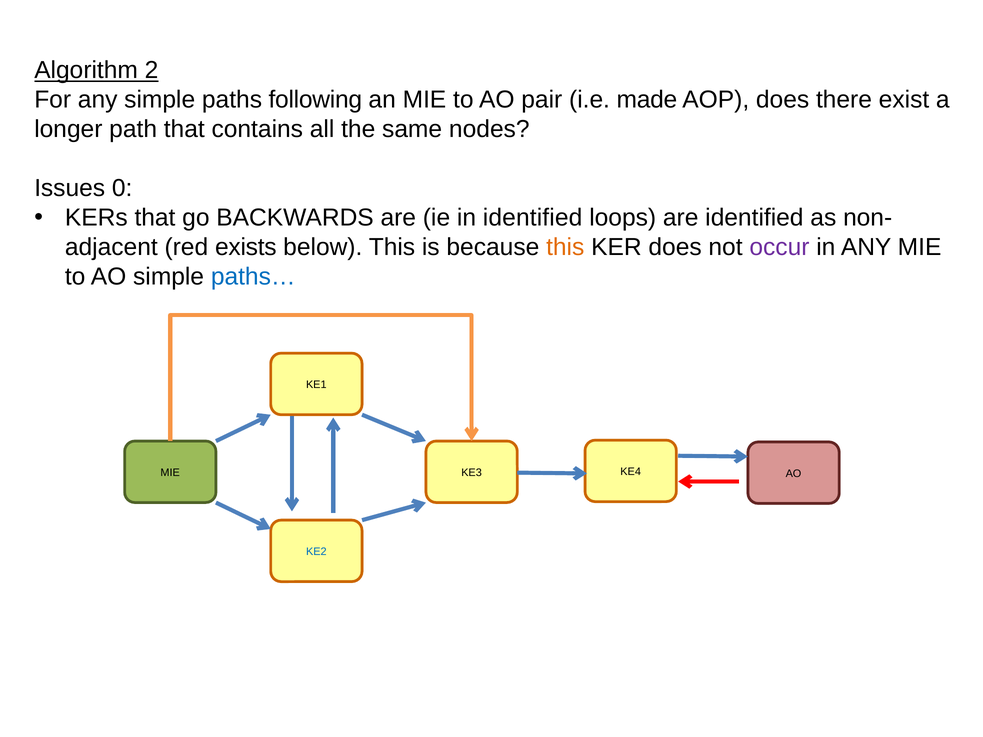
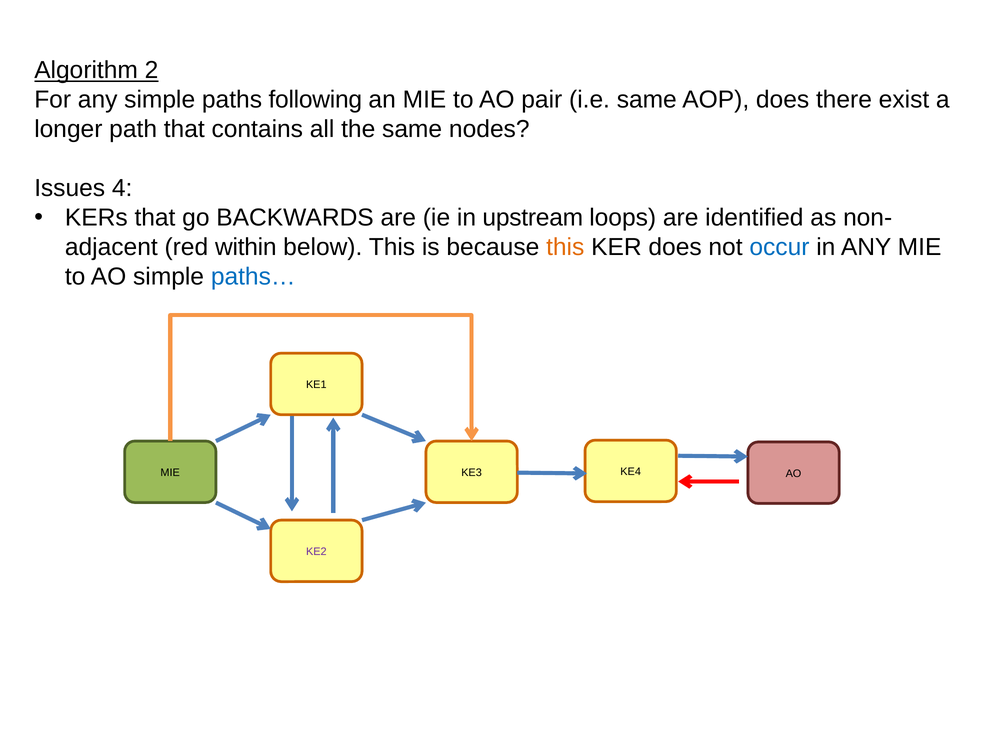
i.e made: made -> same (647, 100)
0: 0 -> 4 (122, 188)
in identified: identified -> upstream (533, 218)
exists: exists -> within (246, 247)
occur colour: purple -> blue (779, 247)
KE2 colour: blue -> purple (316, 552)
